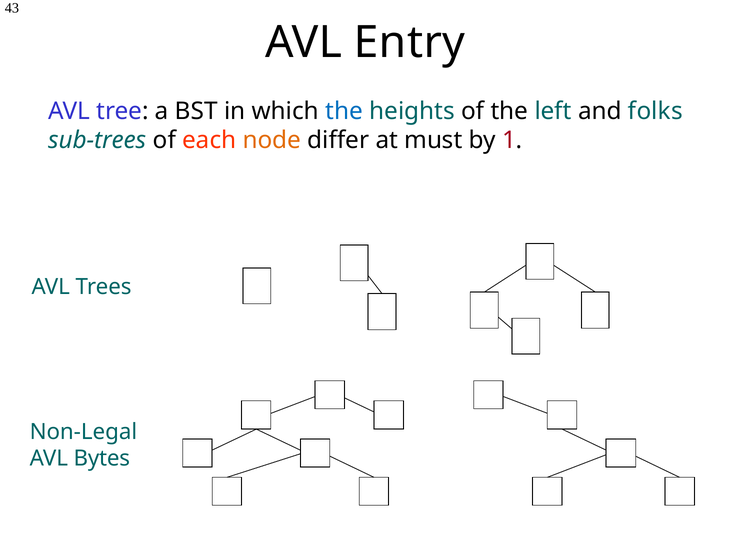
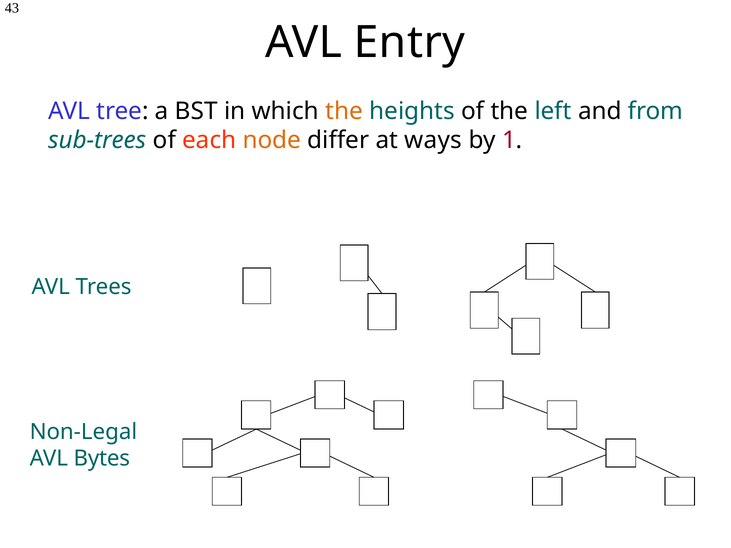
the colour: blue -> orange (344, 111)
folks: folks -> from (656, 111)
must: must -> ways (433, 141)
